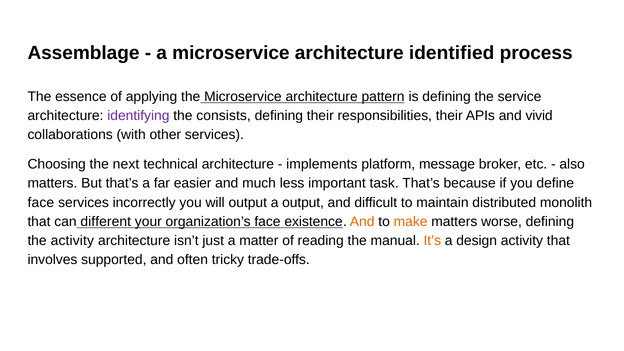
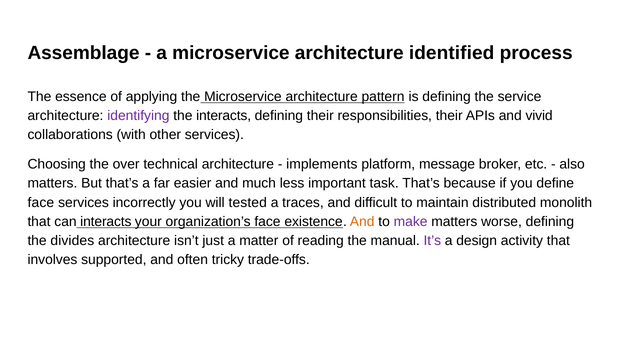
the consists: consists -> interacts (224, 116)
next: next -> over (126, 164)
will output: output -> tested (248, 202)
a output: output -> traces (303, 202)
can different: different -> interacts (106, 222)
make colour: orange -> purple (411, 222)
the activity: activity -> divides (72, 241)
It’s colour: orange -> purple (432, 241)
